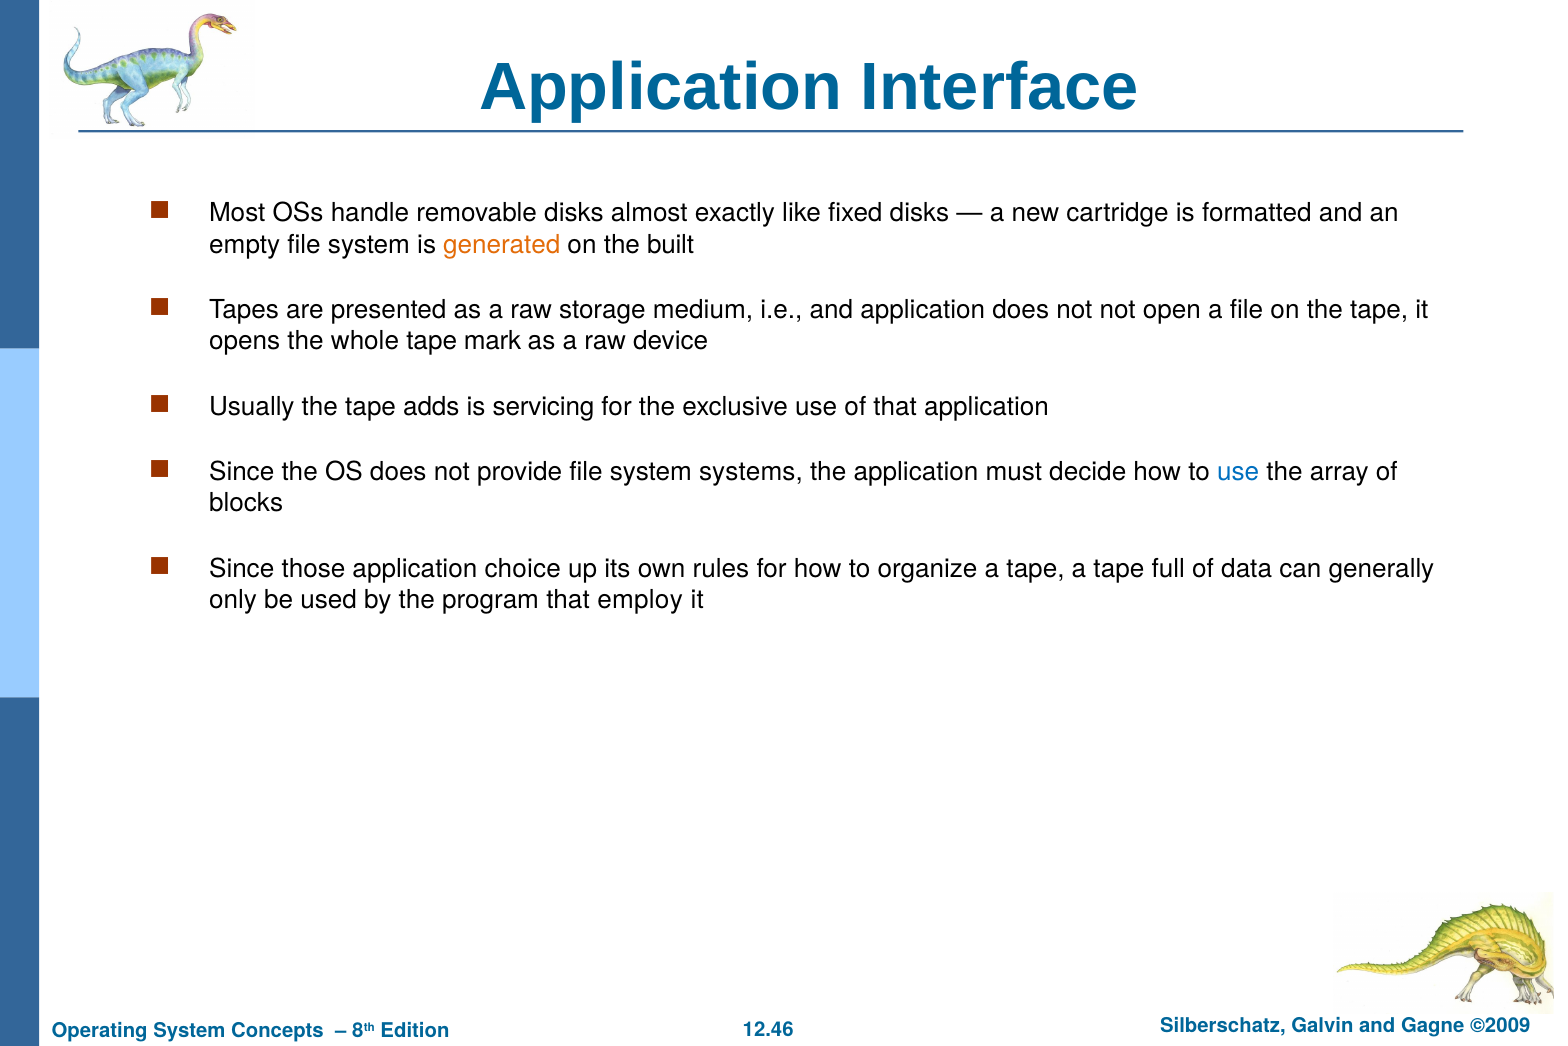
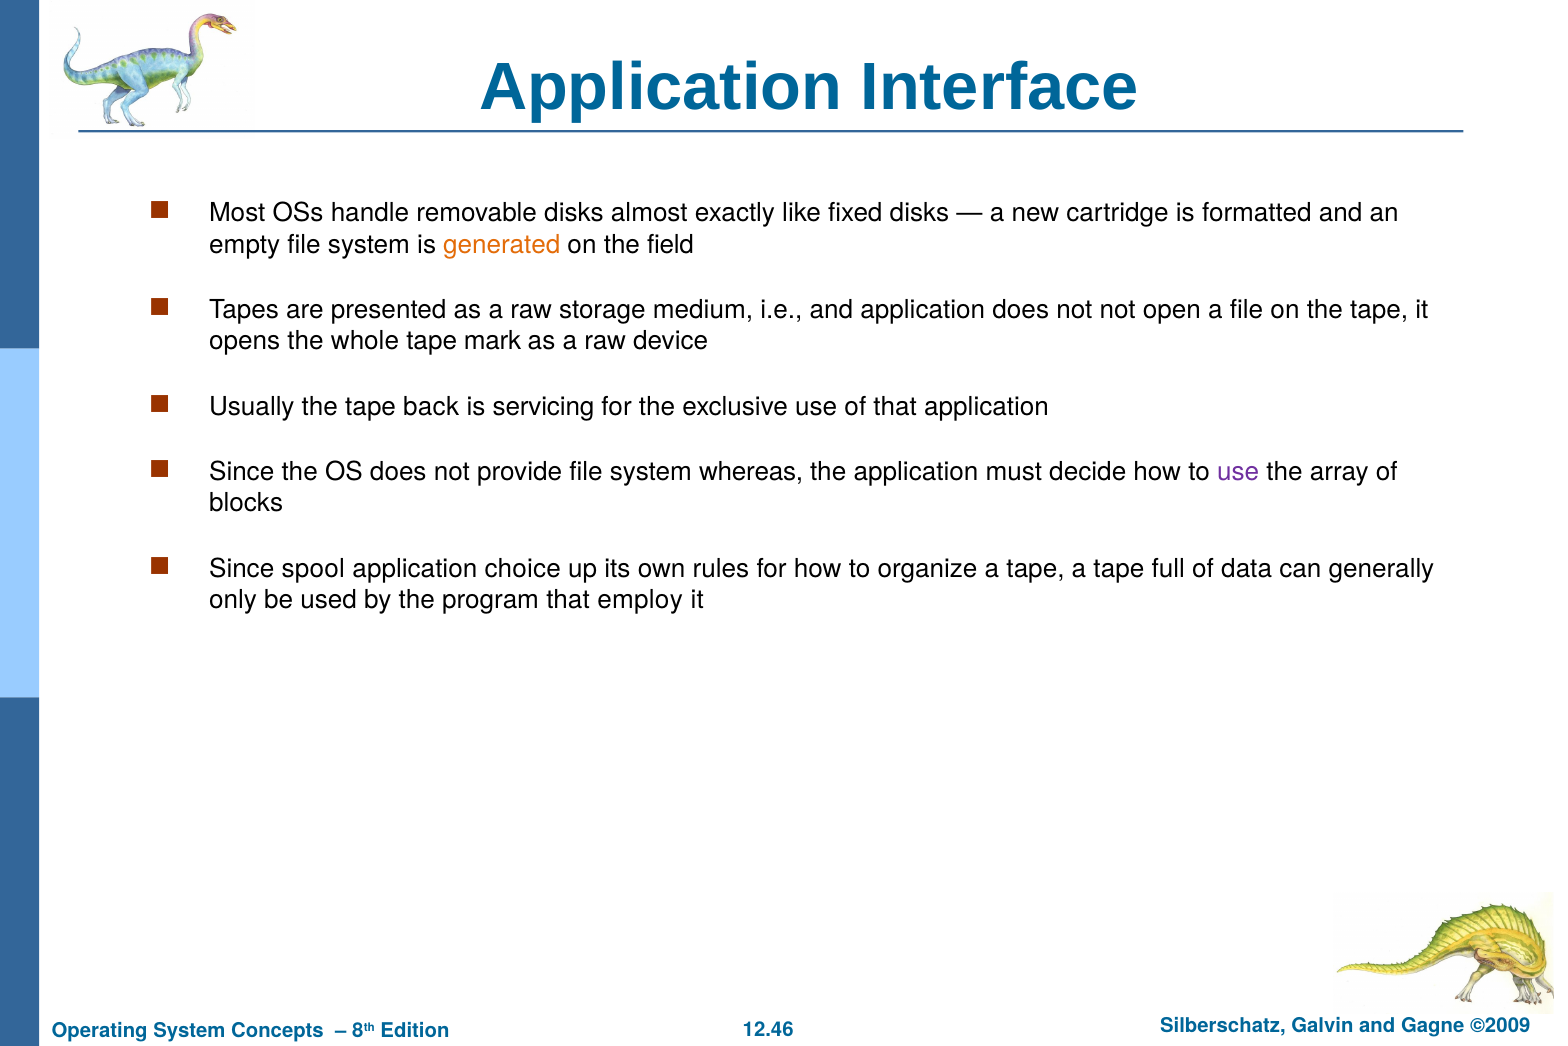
built: built -> field (671, 244)
adds: adds -> back (431, 406)
systems: systems -> whereas (751, 471)
use colour: blue -> purple (1238, 471)
those: those -> spool (313, 568)
